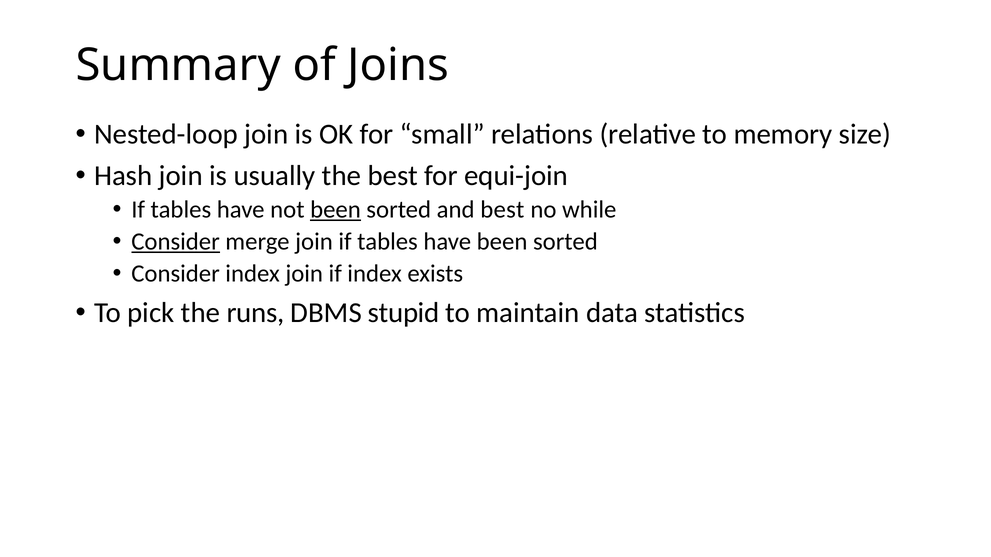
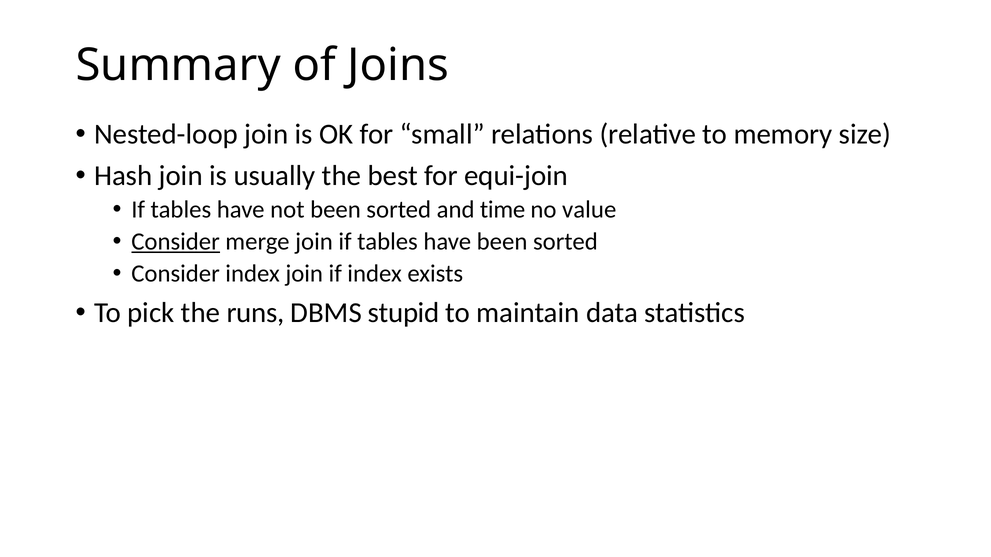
been underline: present -> none (335, 210)
and best: best -> time (503, 210)
while: while -> value (589, 210)
